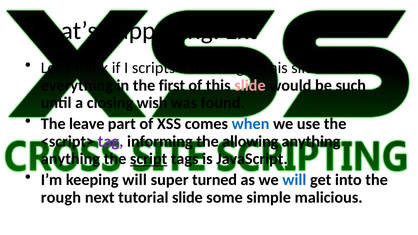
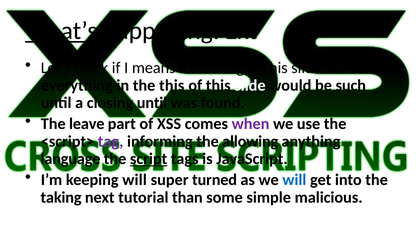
What’s underline: none -> present (61, 31)
scripts: scripts -> means (154, 68)
the first: first -> this (172, 85)
slide colour: pink -> white (250, 85)
closing wish: wish -> until (152, 103)
when colour: blue -> purple (251, 124)
anything: anything -> language (71, 159)
rough: rough -> taking (61, 197)
tutorial slide: slide -> than (187, 197)
